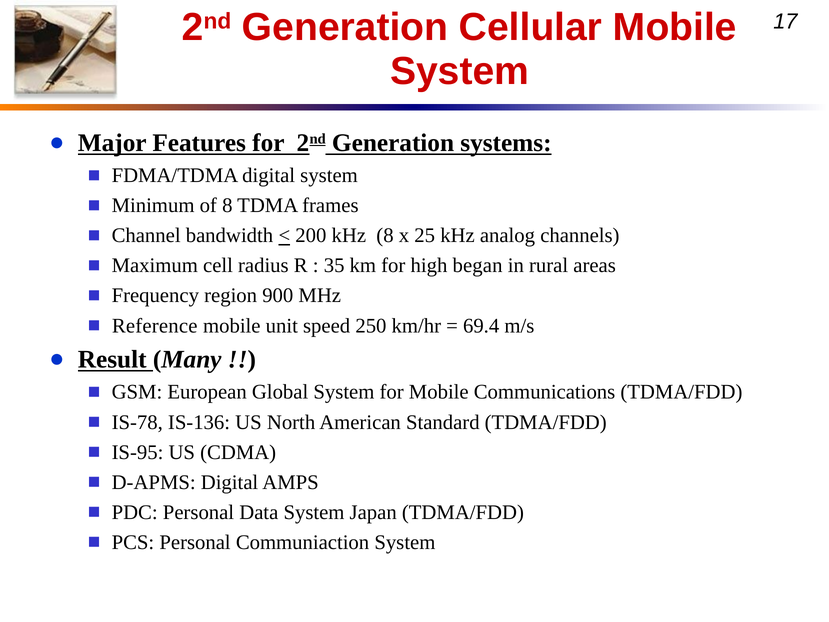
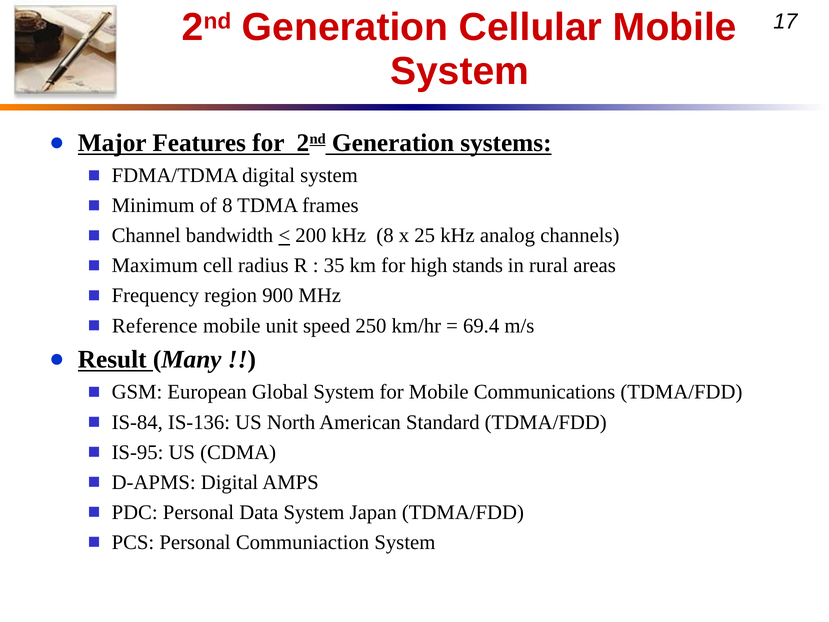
began: began -> stands (478, 265)
IS-78: IS-78 -> IS-84 (137, 422)
